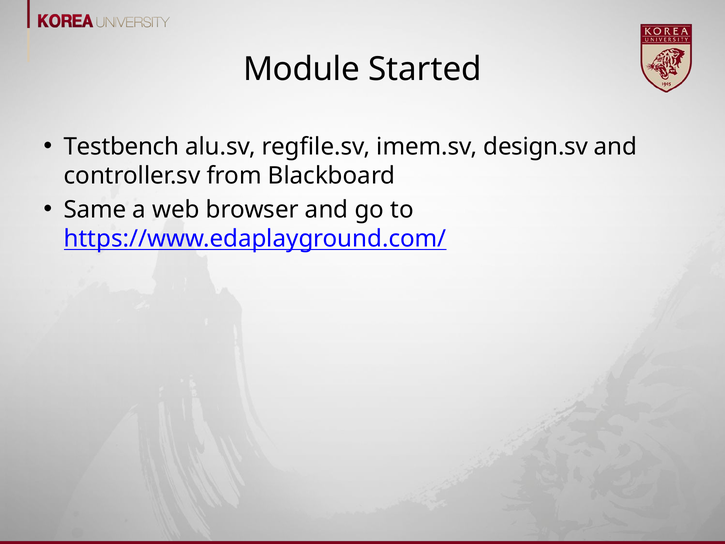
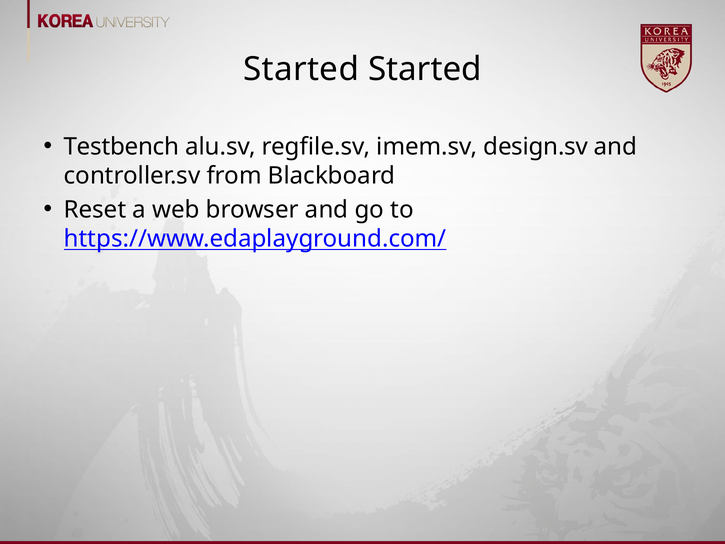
Module: Module -> Started (301, 69)
Same: Same -> Reset (95, 210)
